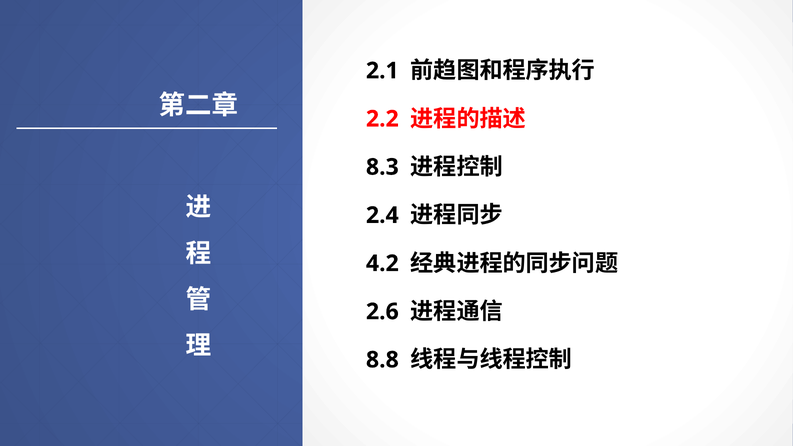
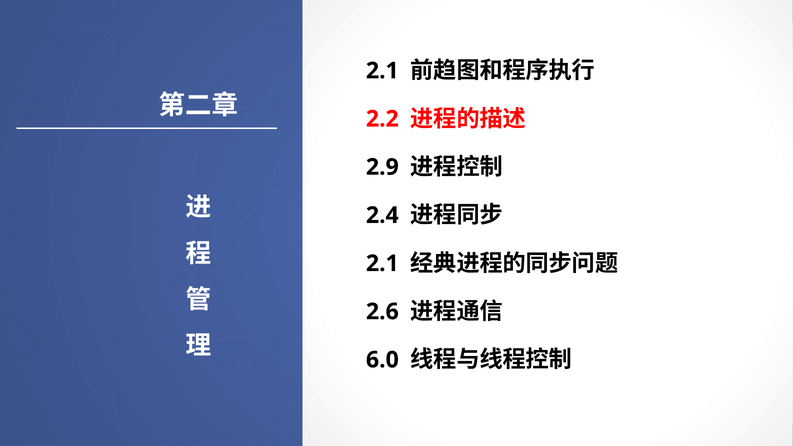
8.3: 8.3 -> 2.9 (382, 167)
4.2: 4.2 -> 2.1 (382, 263)
8.8: 8.8 -> 6.0 (382, 360)
